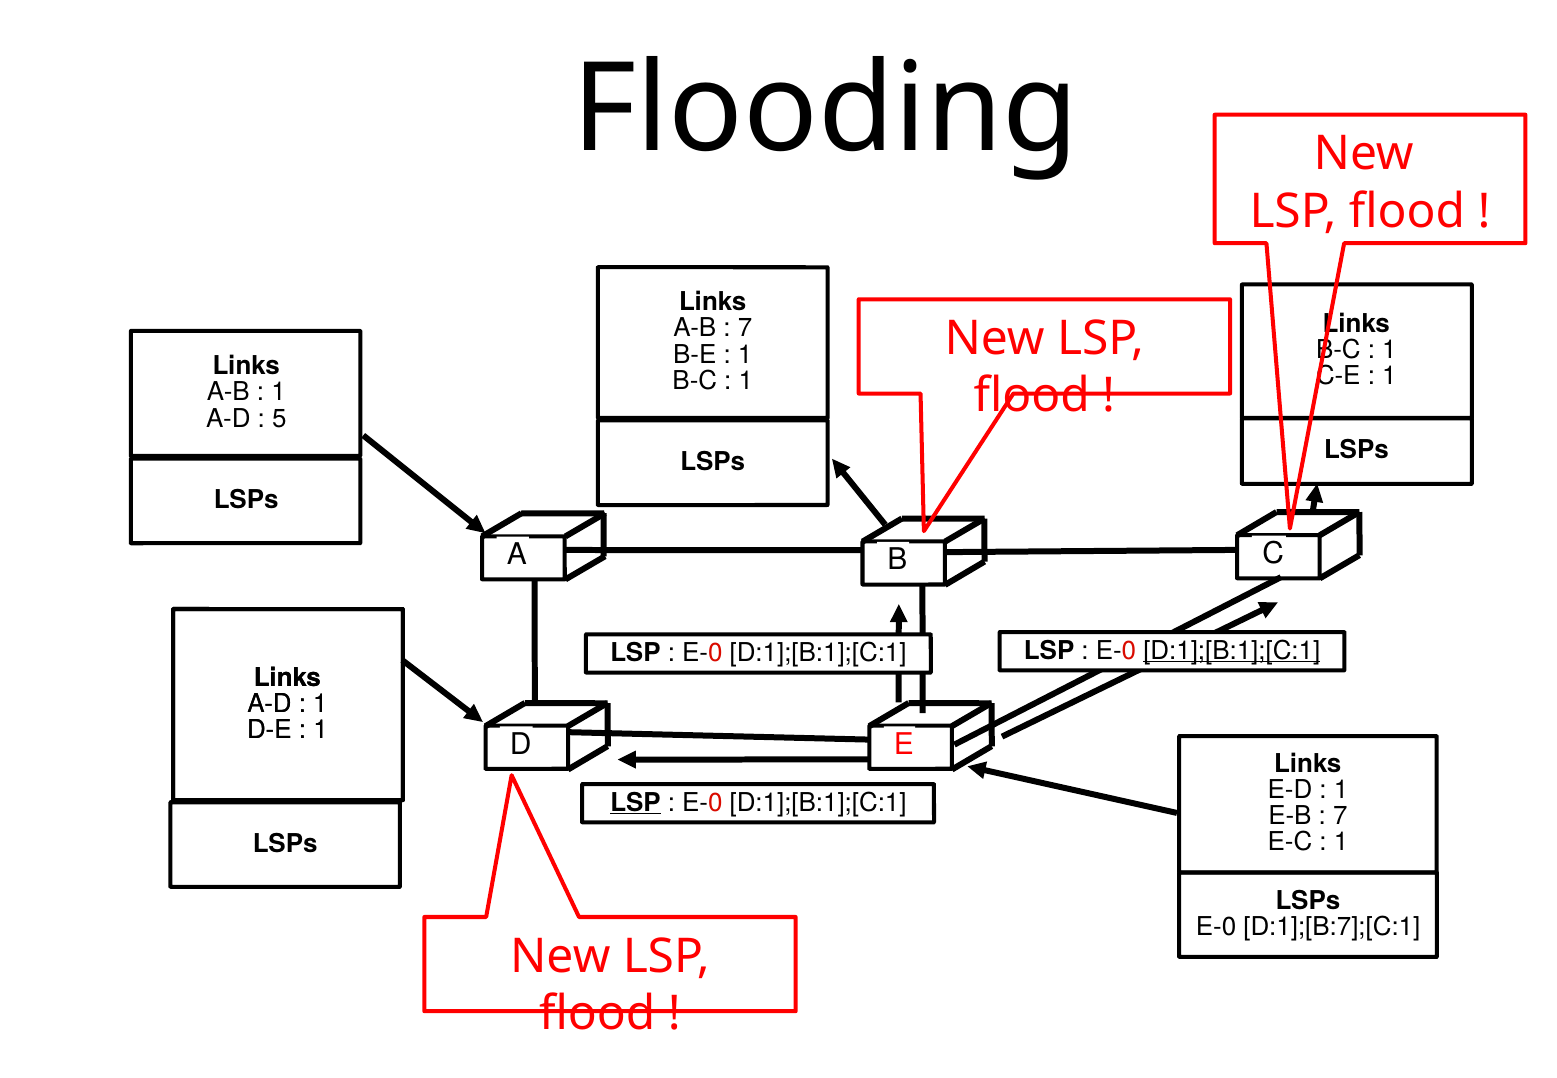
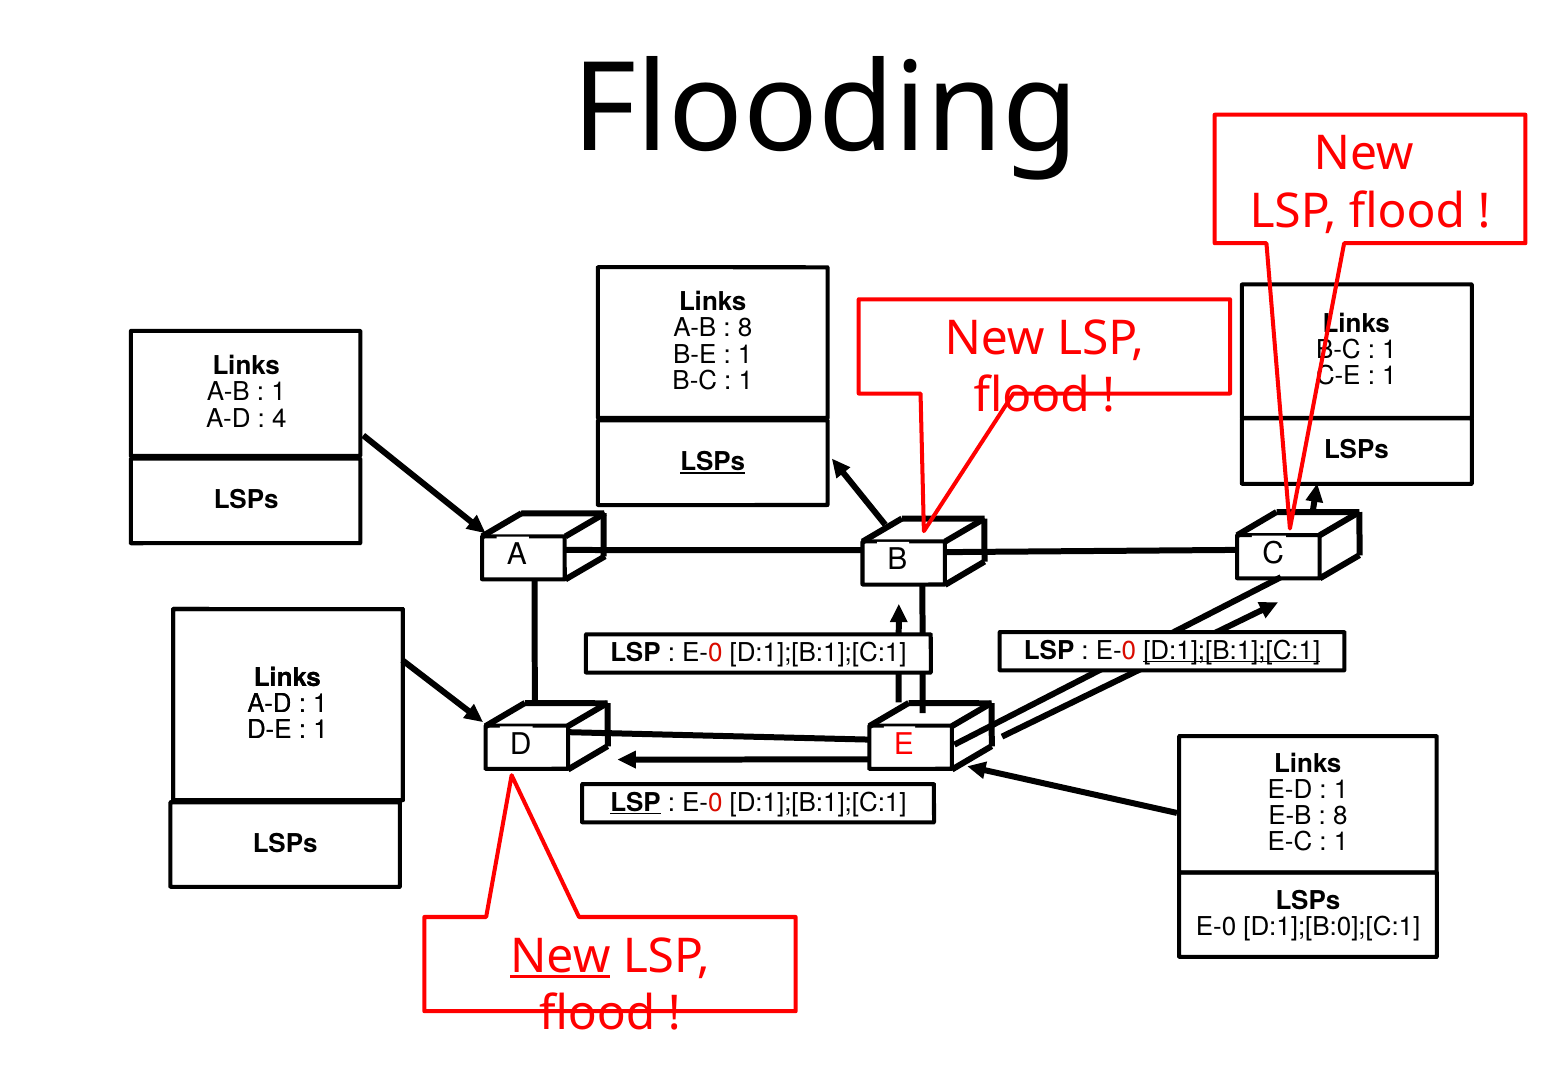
7: 7 -> 8 (745, 328)
5: 5 -> 4 (279, 419)
LSPs underline: none -> present (713, 462)
7: 7 -> 8 (1340, 816)
D:1];[B:7];[C:1: D:1];[B:7];[C:1 -> D:1];[B:0];[C:1 (1332, 927)
New underline: none -> present (560, 956)
